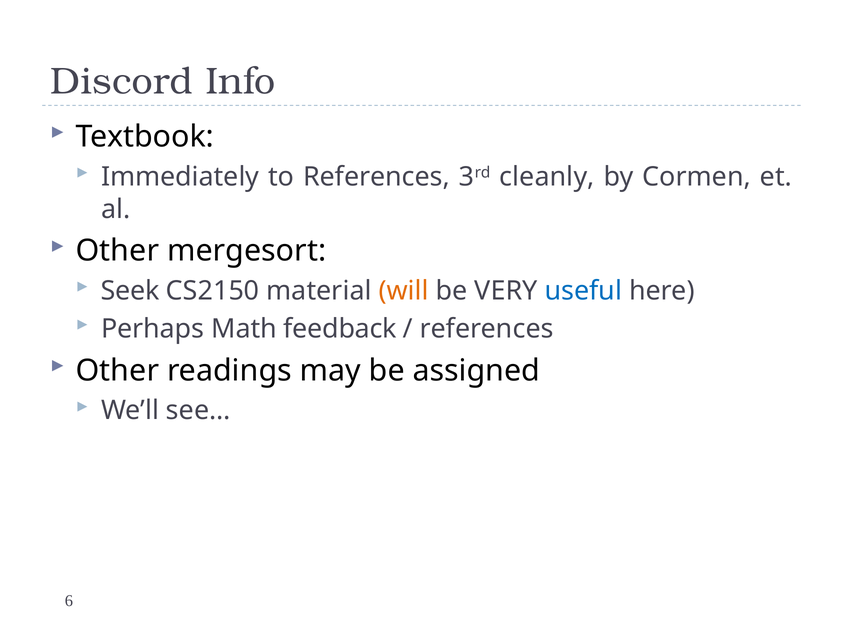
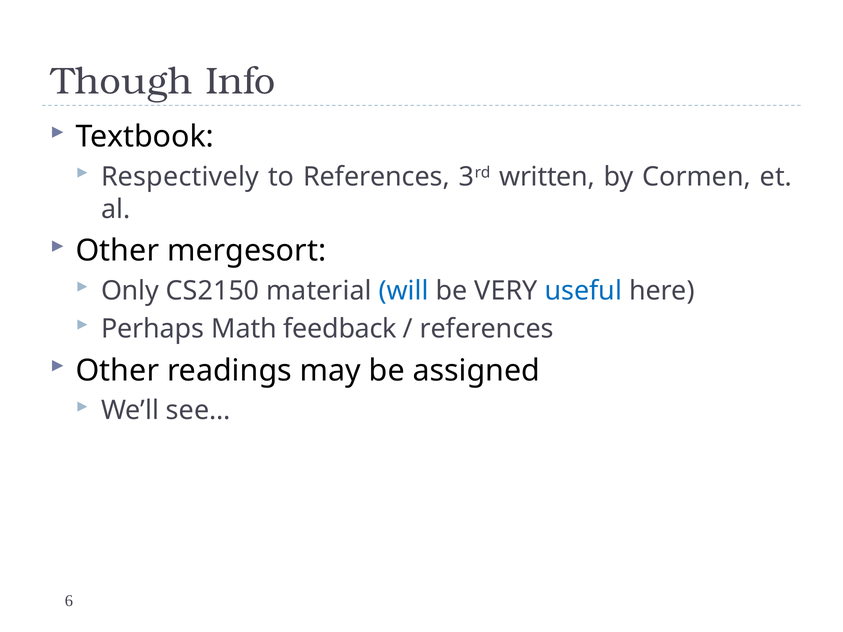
Discord: Discord -> Though (122, 81)
Immediately: Immediately -> Respectively (180, 177)
cleanly: cleanly -> written (547, 177)
Seek: Seek -> Only (130, 291)
will colour: orange -> blue (404, 291)
